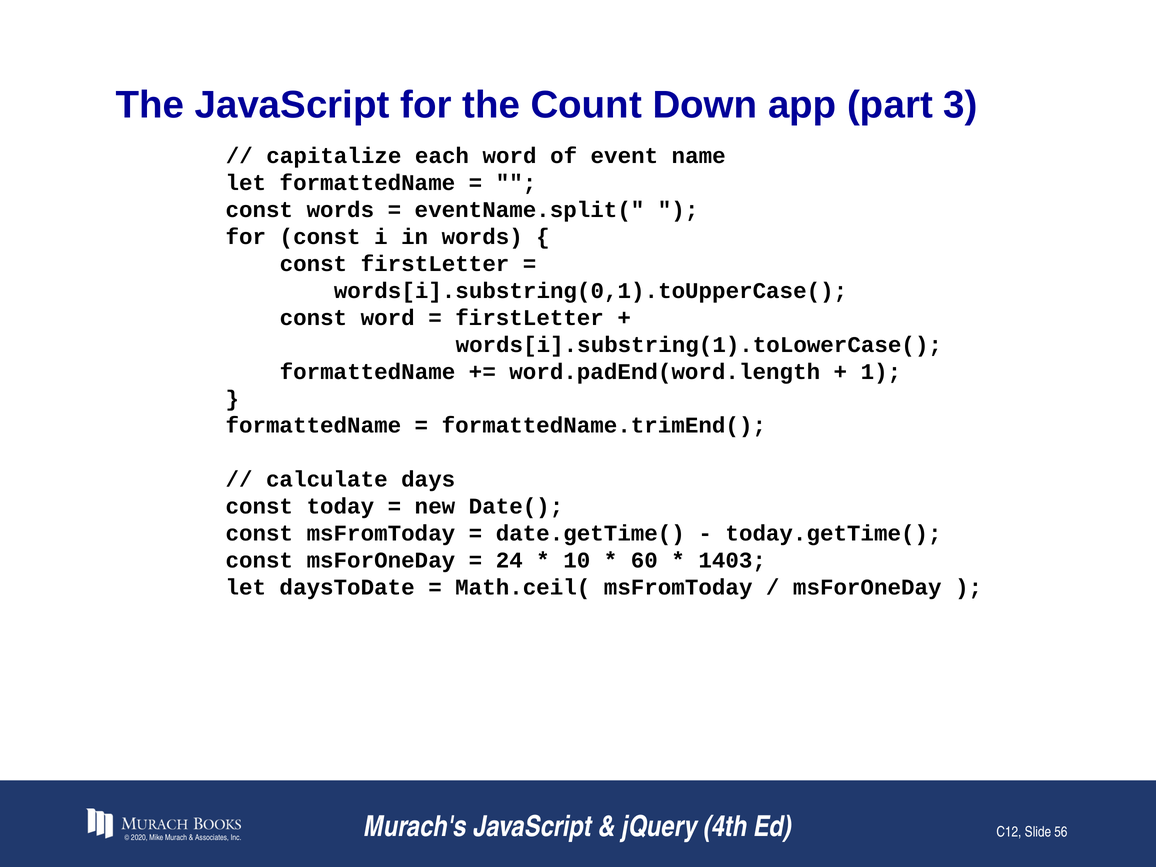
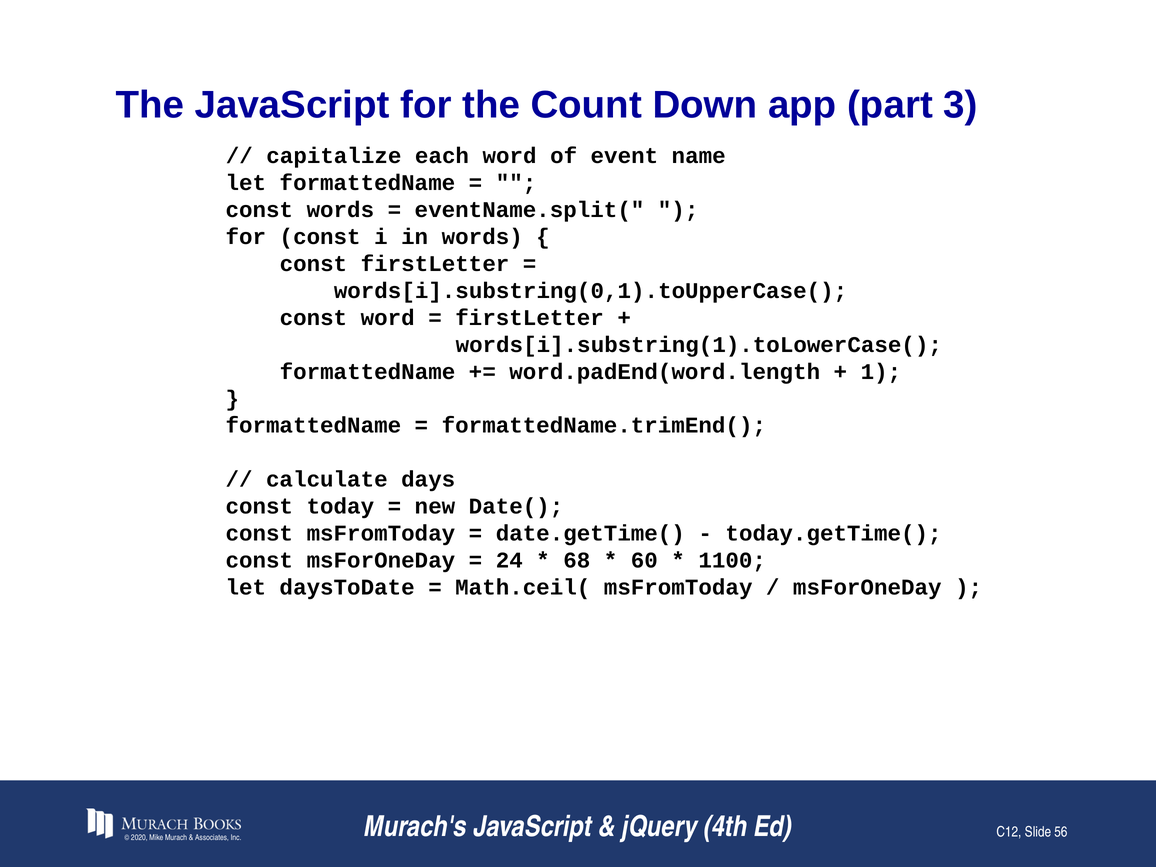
10: 10 -> 68 (577, 561)
1403: 1403 -> 1100 (732, 561)
